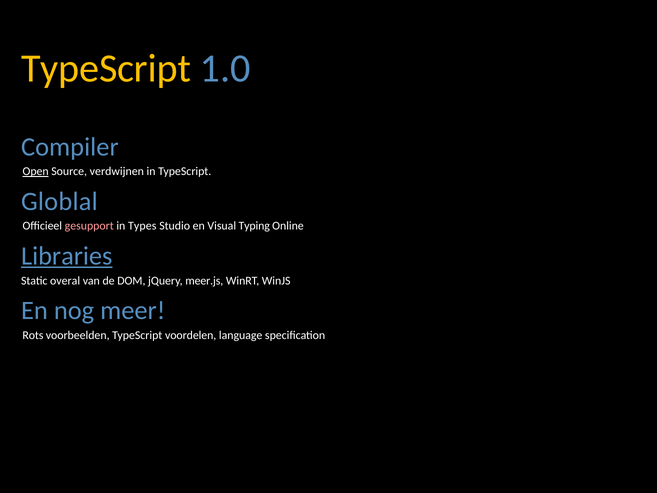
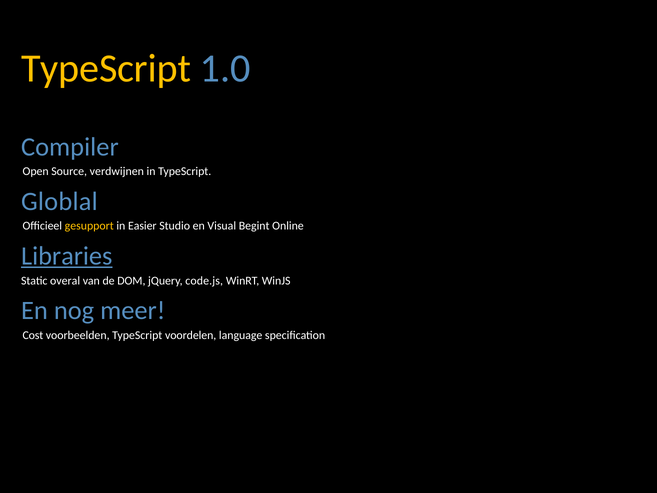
Open underline: present -> none (36, 171)
gesupport colour: pink -> yellow (89, 226)
Types: Types -> Easier (142, 226)
Typing: Typing -> Begint (254, 226)
meer.js: meer.js -> code.js (204, 280)
Rots: Rots -> Cost (33, 335)
